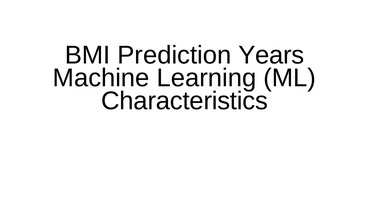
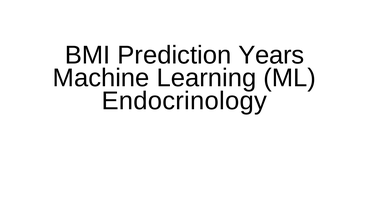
Characteristics: Characteristics -> Endocrinology (184, 101)
